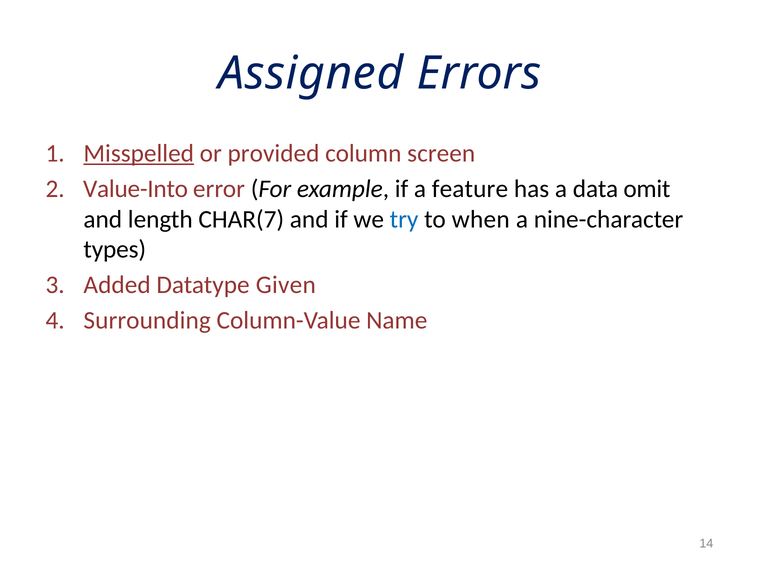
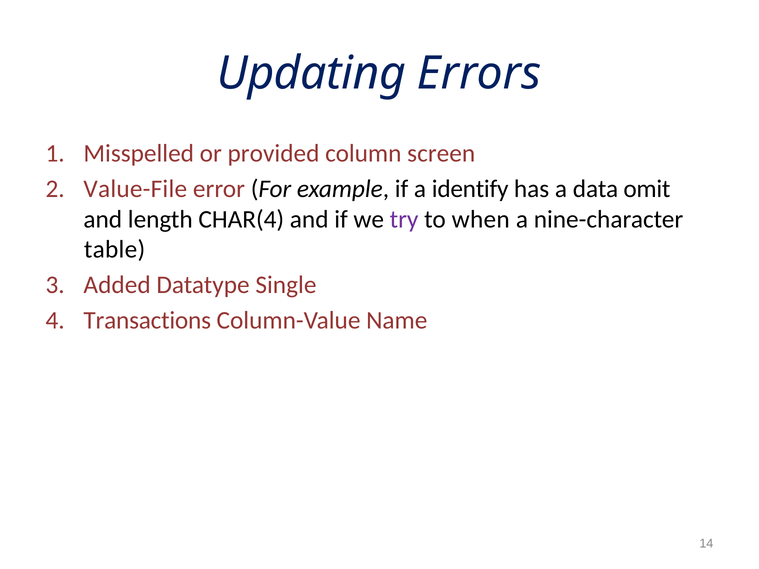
Assigned: Assigned -> Updating (311, 73)
Misspelled underline: present -> none (139, 154)
Value-Into: Value-Into -> Value-File (135, 189)
feature: feature -> identify (470, 189)
CHAR(7: CHAR(7 -> CHAR(4 (241, 219)
try colour: blue -> purple (404, 219)
types: types -> table (115, 250)
Given: Given -> Single (286, 285)
Surrounding: Surrounding -> Transactions (147, 321)
